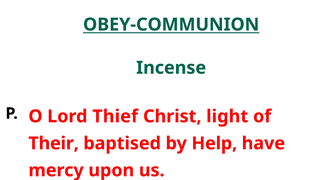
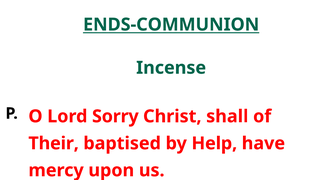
OBEY-COMMUNION: OBEY-COMMUNION -> ENDS-COMMUNION (171, 25)
Thief: Thief -> Sorry (115, 116)
light: light -> shall (227, 116)
